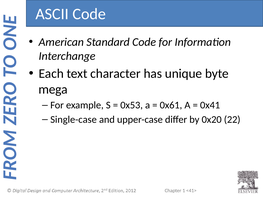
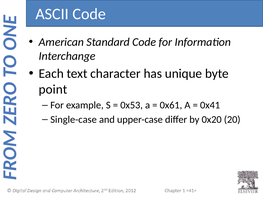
mega: mega -> point (53, 89)
22: 22 -> 20 (232, 120)
